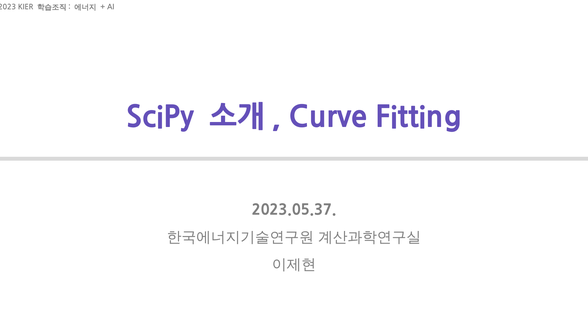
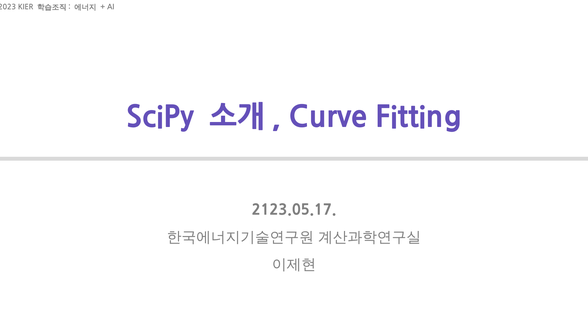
2023.05.37: 2023.05.37 -> 2123.05.17 (294, 210)
